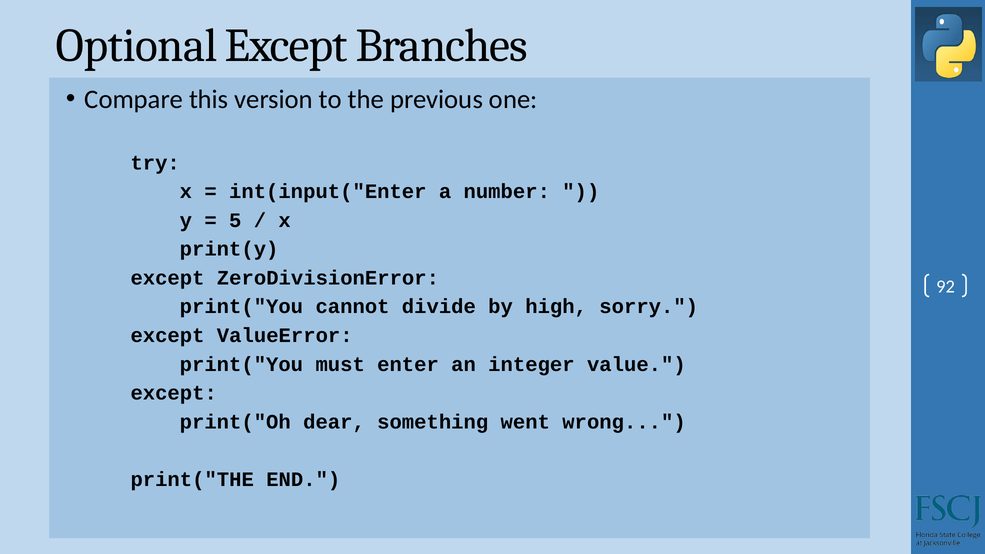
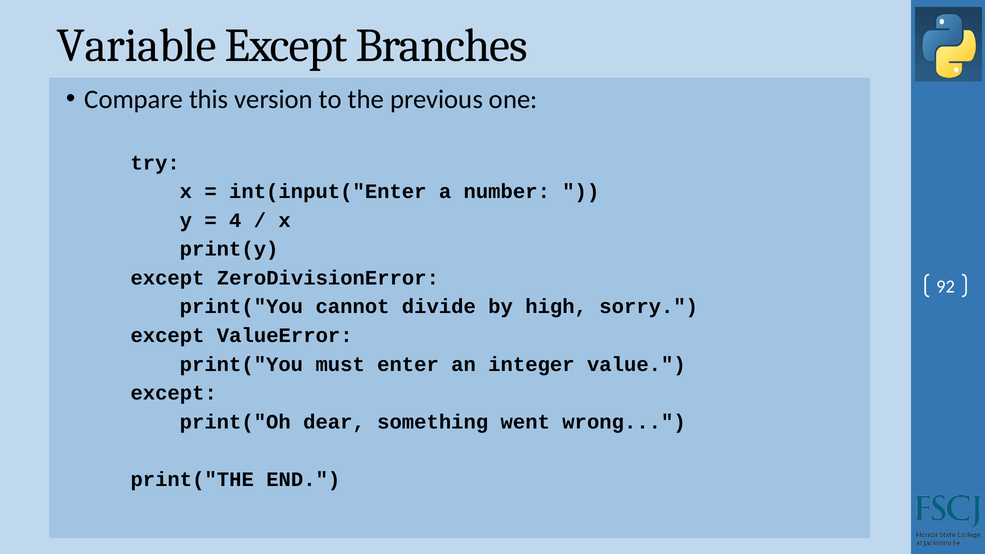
Optional: Optional -> Variable (137, 46)
5: 5 -> 4 (235, 220)
